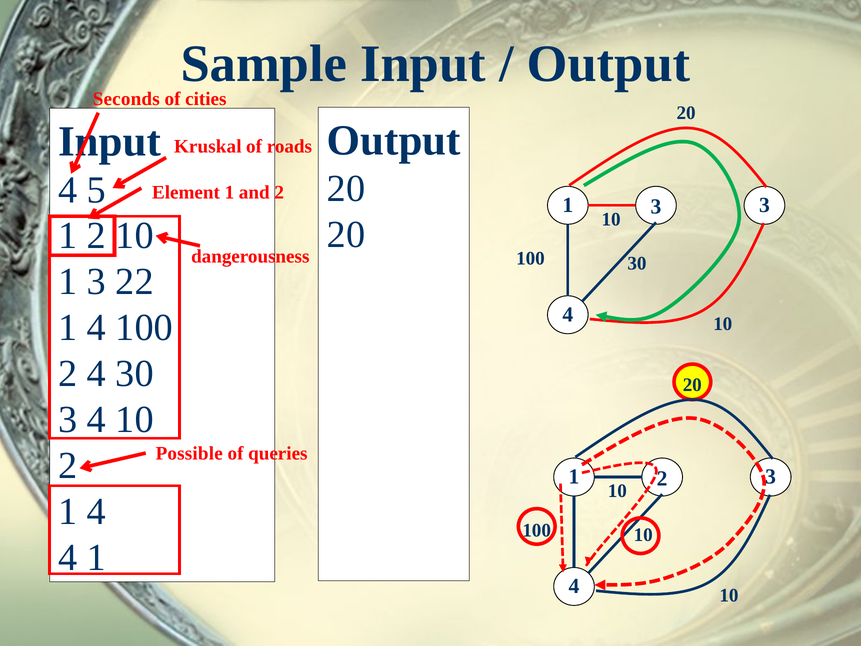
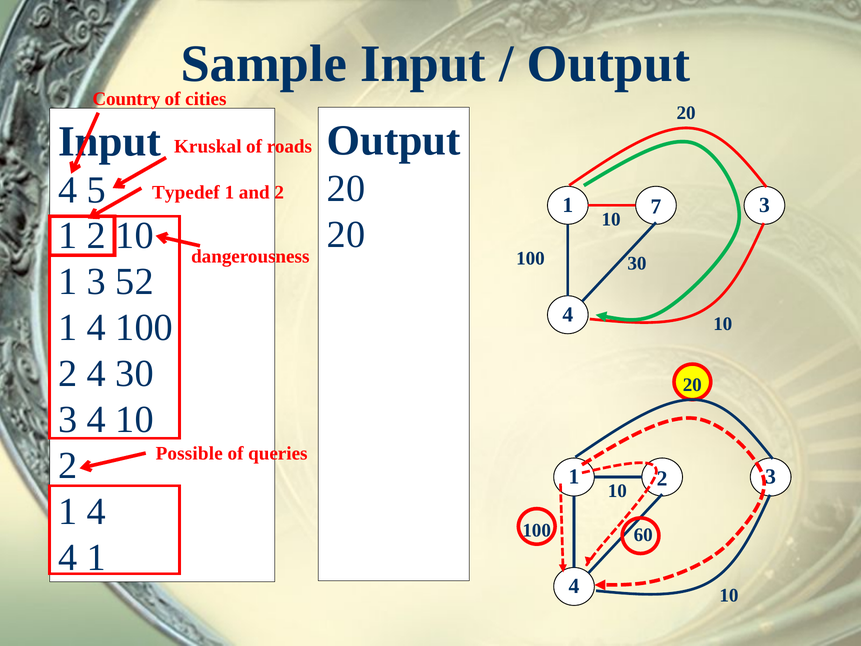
Seconds: Seconds -> Country (126, 99)
Element: Element -> Typedef (186, 193)
3: 3 -> 7 (656, 207)
22: 22 -> 52 (135, 282)
10: 10 -> 60 (643, 535)
